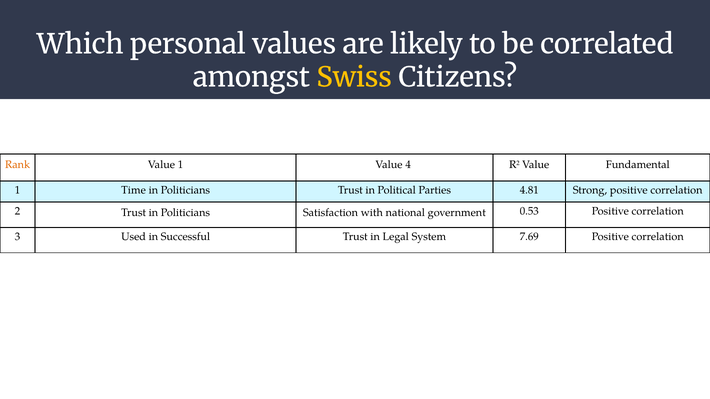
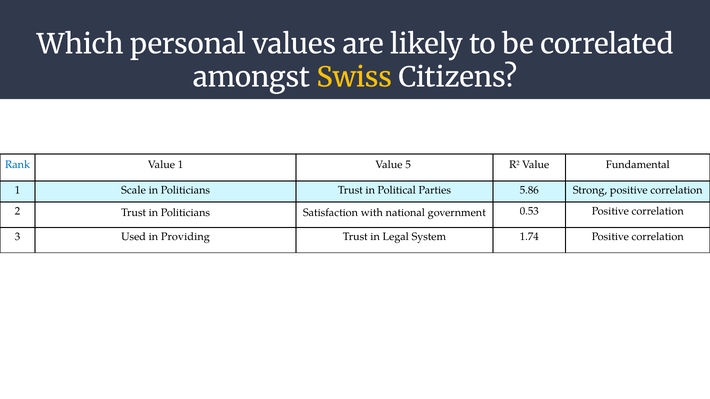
Rank colour: orange -> blue (18, 165)
4: 4 -> 5 (408, 165)
Time: Time -> Scale (134, 190)
4.81: 4.81 -> 5.86 (529, 190)
Successful: Successful -> Providing (185, 237)
7.69: 7.69 -> 1.74 (529, 237)
